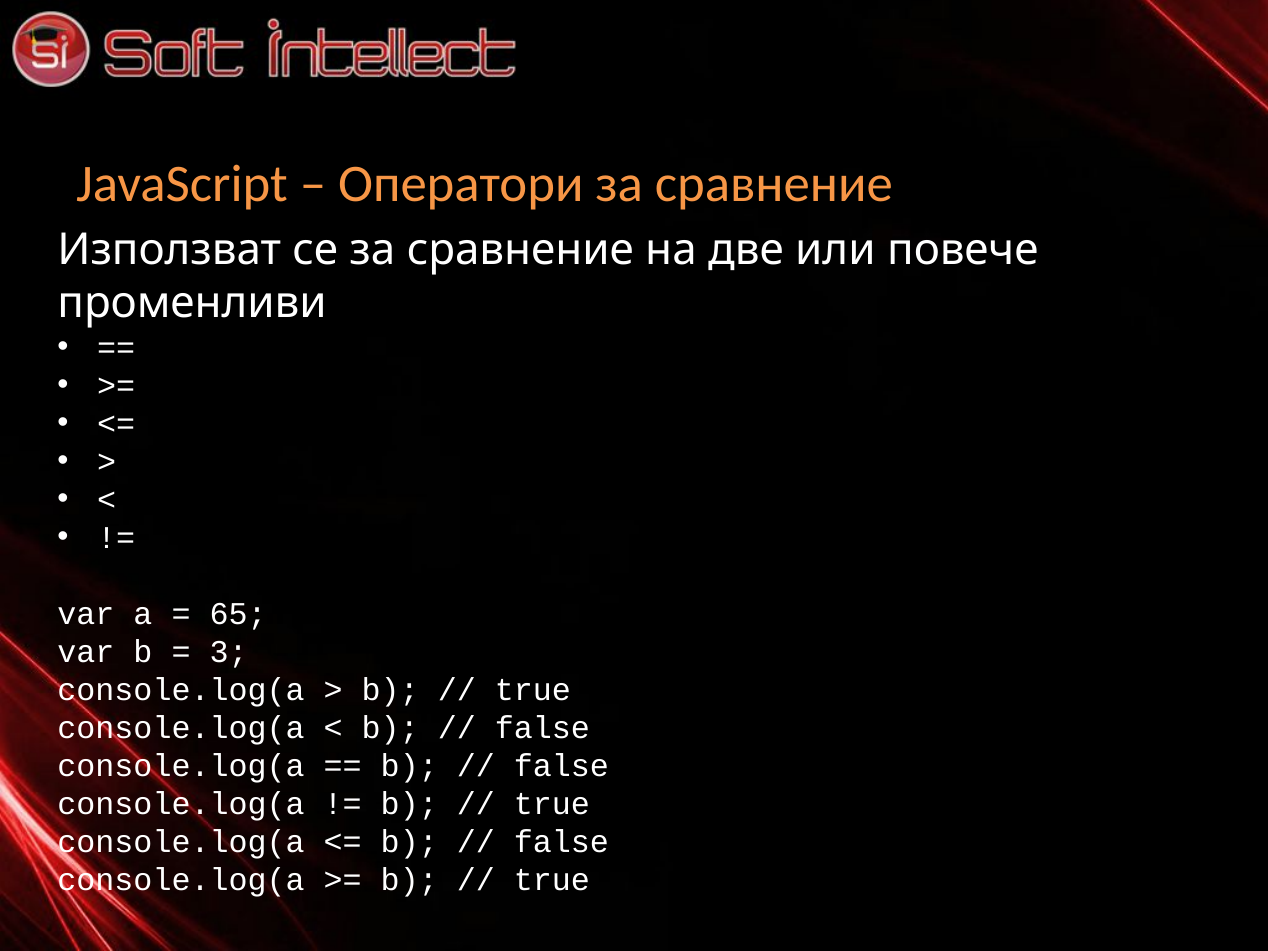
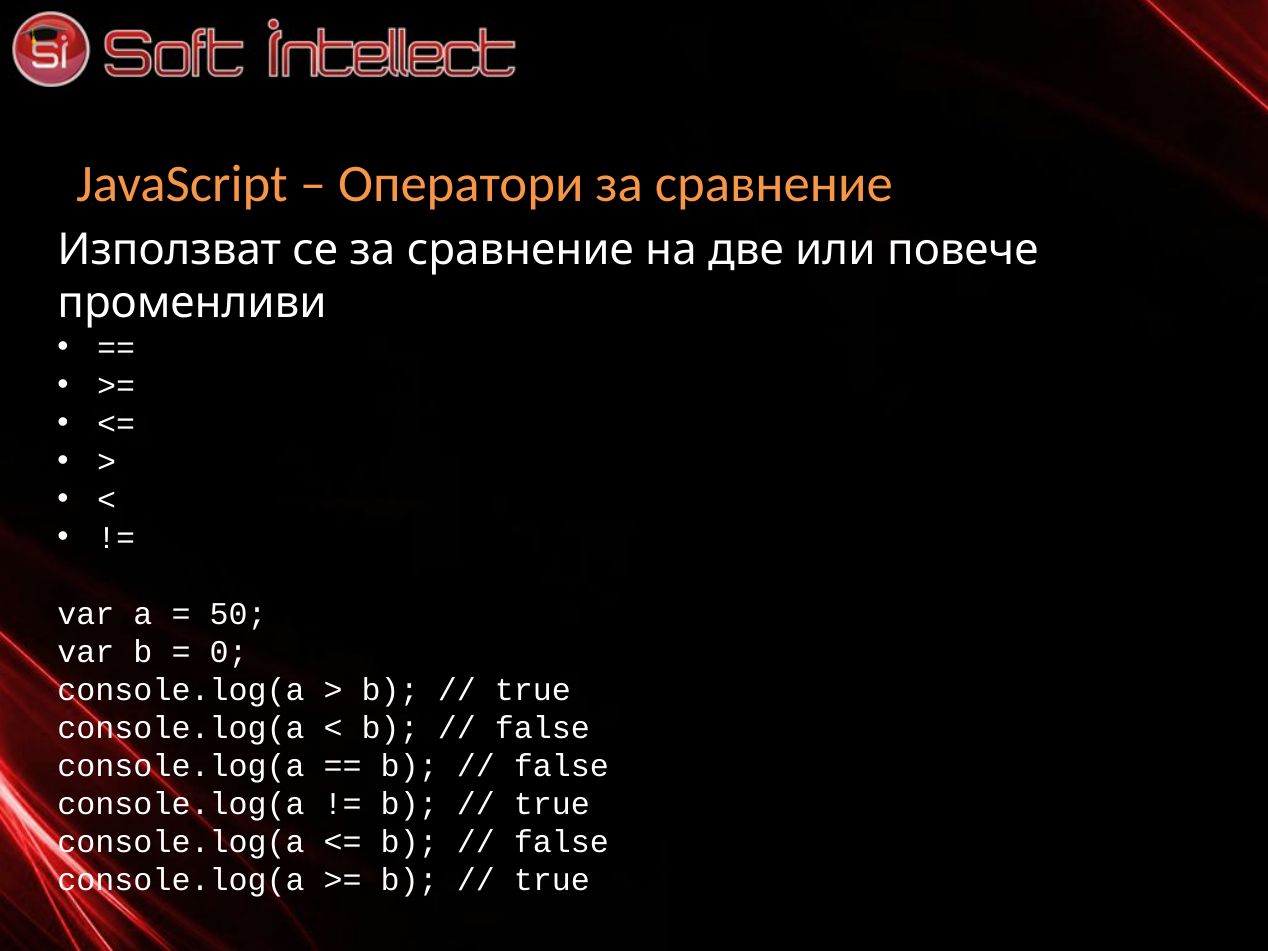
65: 65 -> 50 (238, 614)
3: 3 -> 0 (229, 652)
